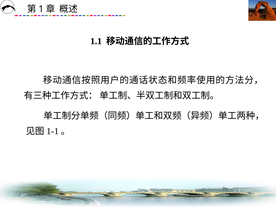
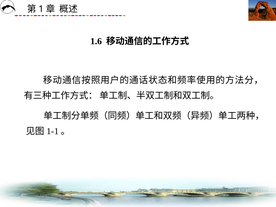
1.1: 1.1 -> 1.6 (96, 41)
